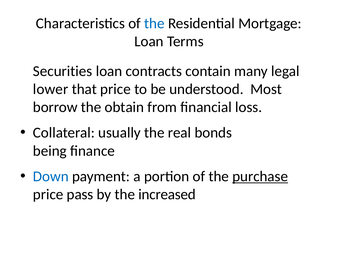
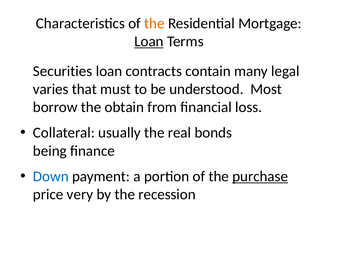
the colour: blue -> orange (154, 23)
Loan underline: none -> present (149, 41)
lower: lower -> varies (51, 89)
that price: price -> must (116, 89)
pass: pass -> very (80, 194)
increased: increased -> recession (167, 194)
